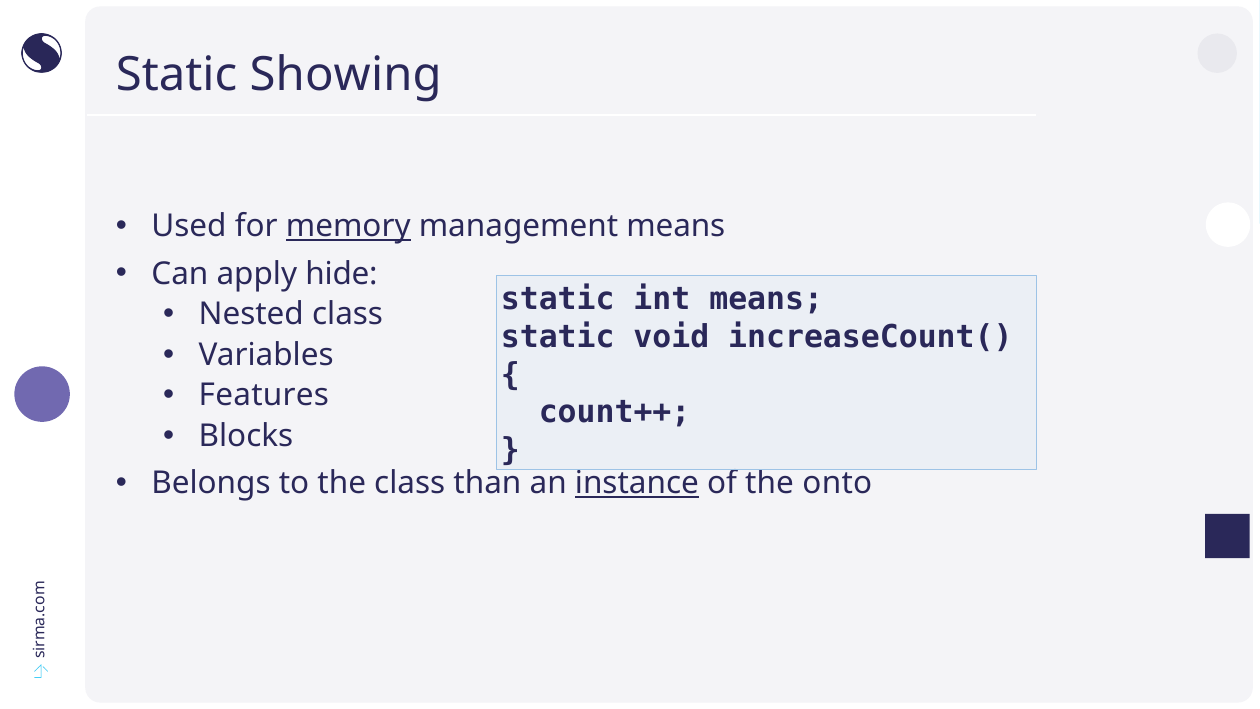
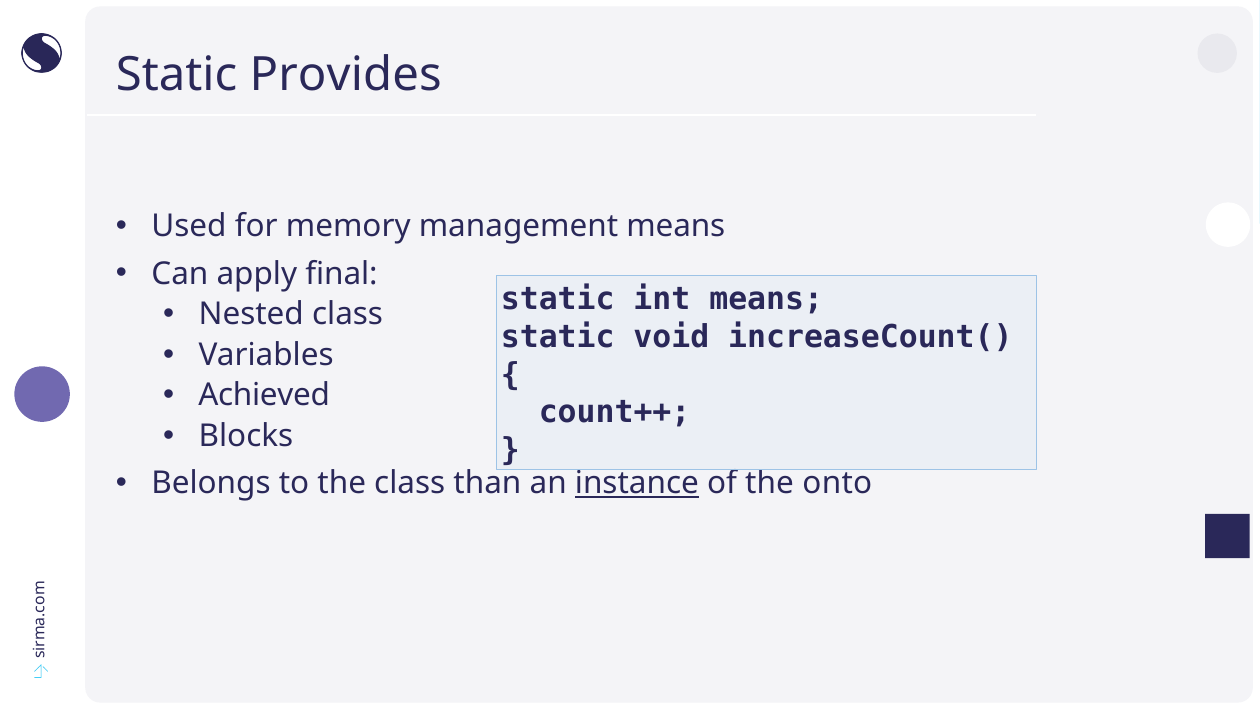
Showing: Showing -> Provides (346, 75)
memory underline: present -> none (348, 226)
hide: hide -> final (341, 274)
Features: Features -> Achieved (264, 395)
